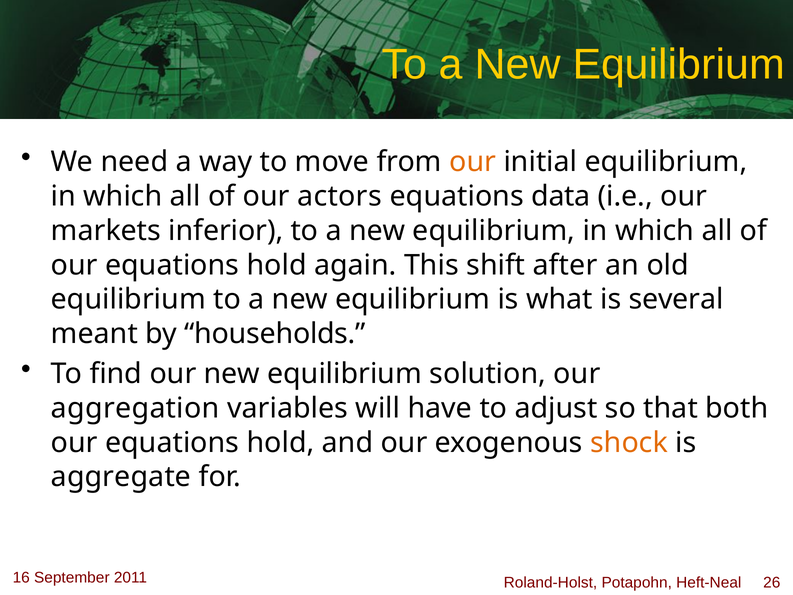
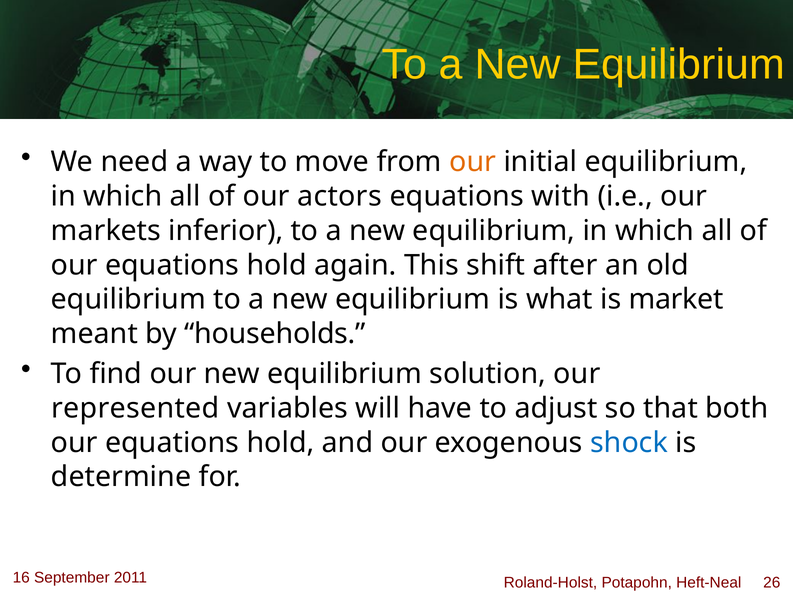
data: data -> with (561, 196)
several: several -> market (676, 299)
aggregation: aggregation -> represented (135, 408)
shock colour: orange -> blue (629, 442)
aggregate: aggregate -> determine (121, 477)
